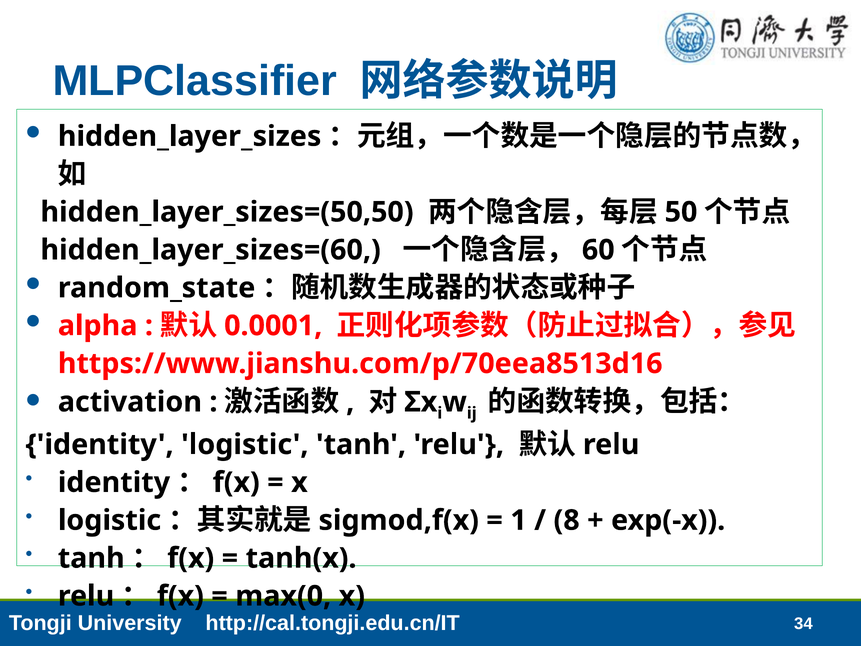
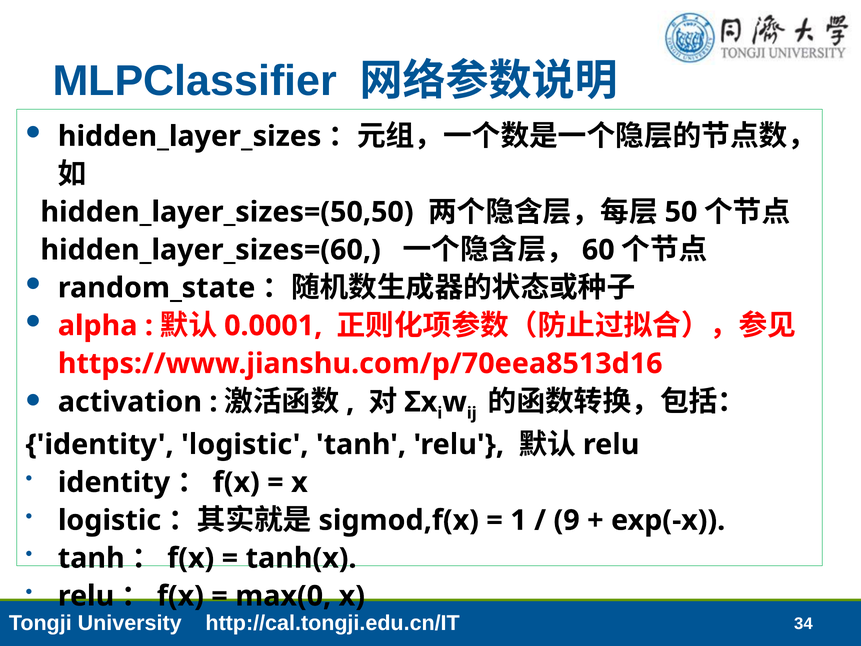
8: 8 -> 9 (567, 520)
